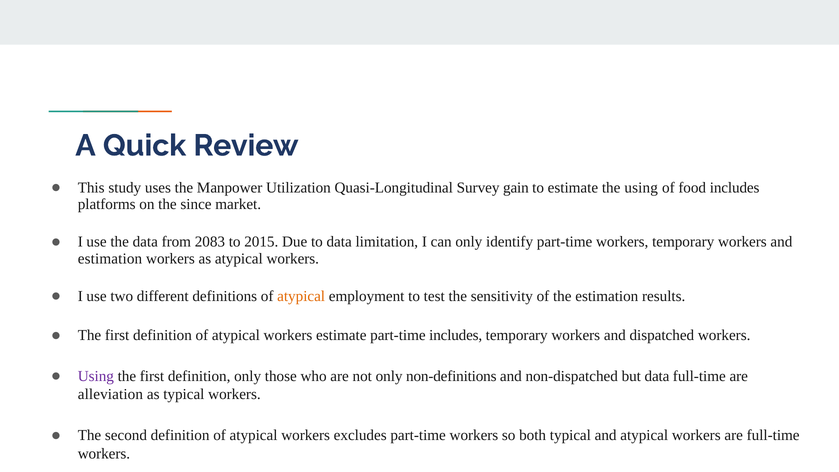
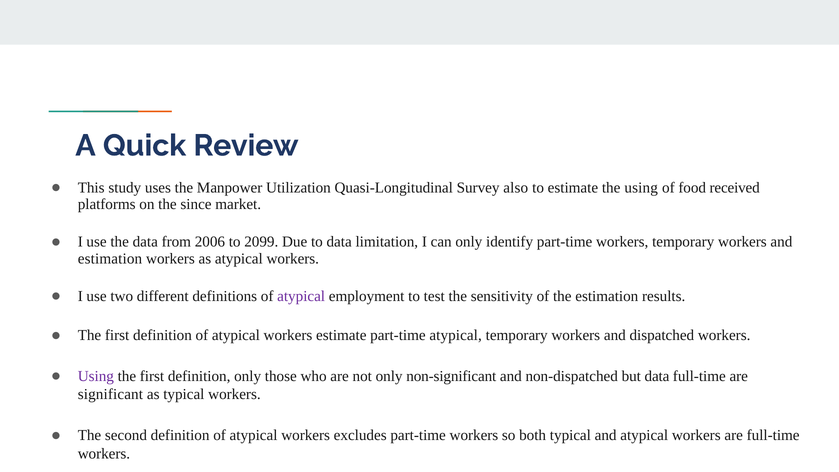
gain: gain -> also (516, 188)
food includes: includes -> received (735, 188)
2083: 2083 -> 2006 (210, 242)
2015: 2015 -> 2099 (261, 242)
atypical colour: orange -> purple (301, 296)
part-time includes: includes -> atypical (456, 335)
non-definitions: non-definitions -> non-significant (451, 376)
alleviation: alleviation -> significant (110, 394)
